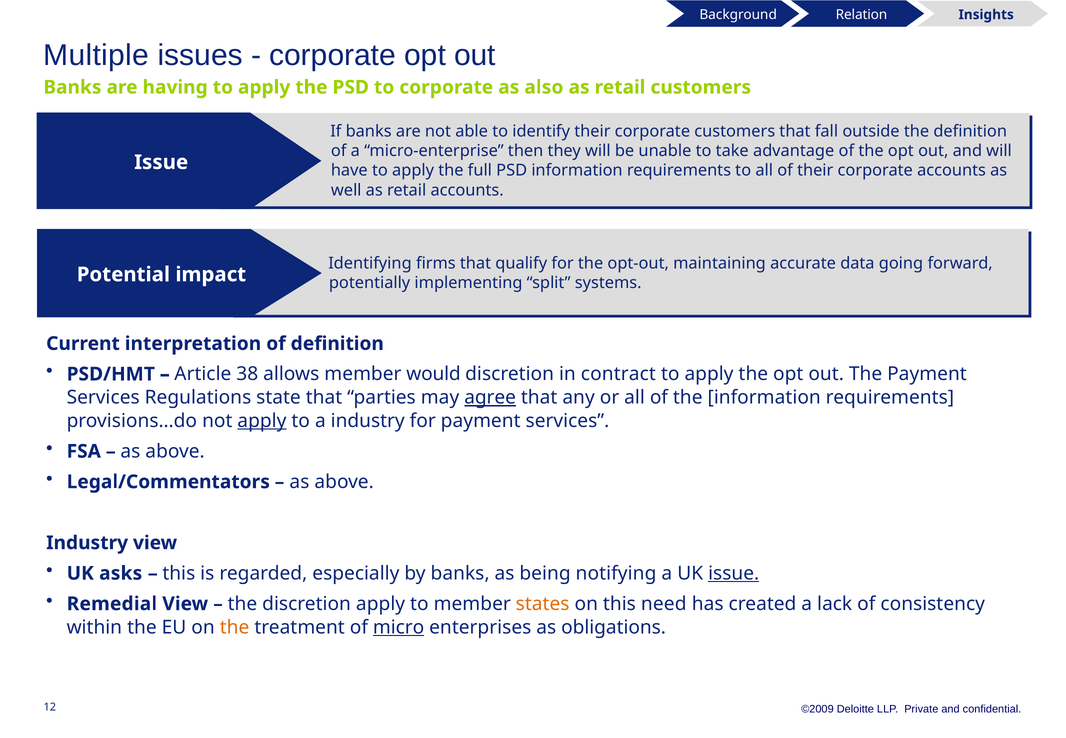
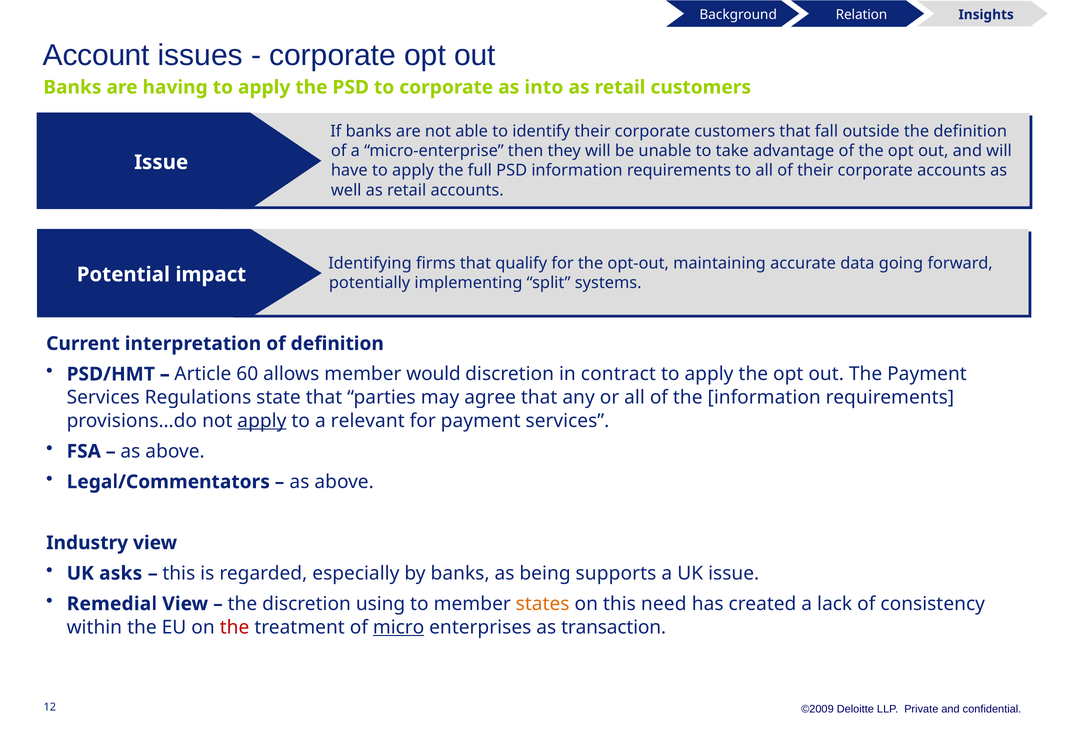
Multiple: Multiple -> Account (96, 56)
also: also -> into (544, 87)
38: 38 -> 60 (247, 374)
agree underline: present -> none (490, 398)
a industry: industry -> relevant (368, 421)
notifying: notifying -> supports (616, 573)
issue underline: present -> none (734, 573)
discretion apply: apply -> using (381, 604)
the colour: orange -> red (235, 627)
obligations: obligations -> transaction (614, 627)
